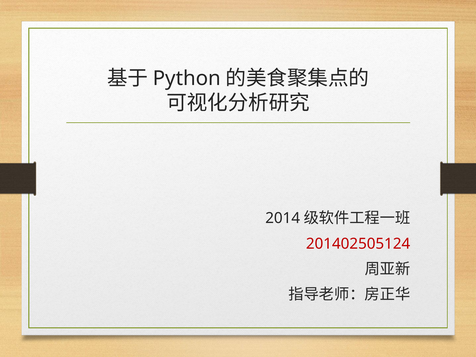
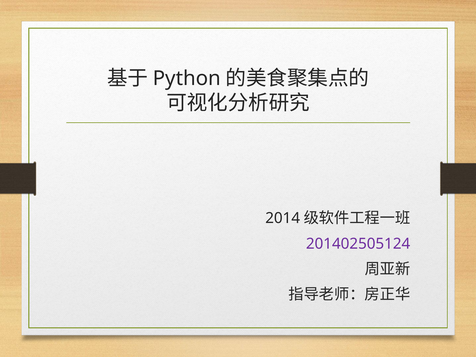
201402505124 colour: red -> purple (358, 244)
